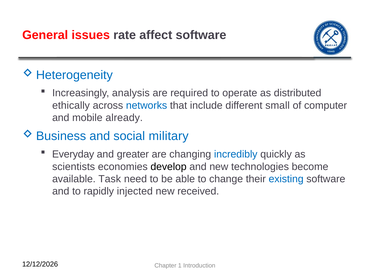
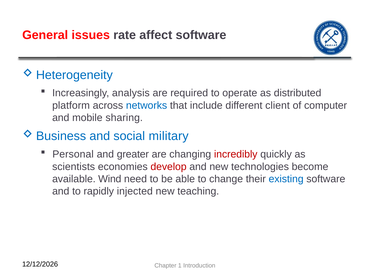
ethically: ethically -> platform (71, 105)
small: small -> client (278, 105)
already: already -> sharing (124, 118)
Everyday: Everyday -> Personal (73, 154)
incredibly colour: blue -> red (236, 154)
develop colour: black -> red (169, 166)
Task: Task -> Wind (110, 179)
received: received -> teaching (198, 191)
